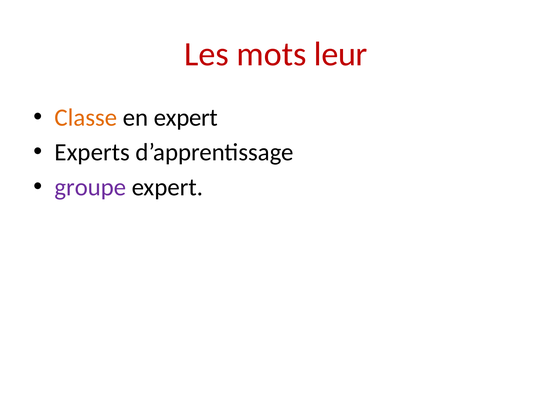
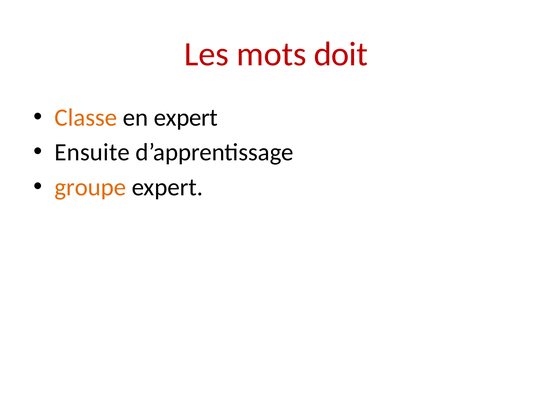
leur: leur -> doit (341, 54)
Experts: Experts -> Ensuite (92, 152)
groupe colour: purple -> orange (90, 187)
